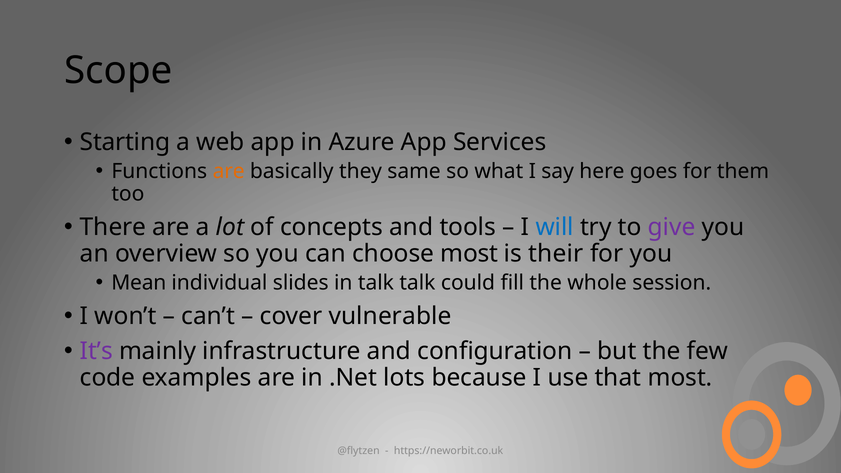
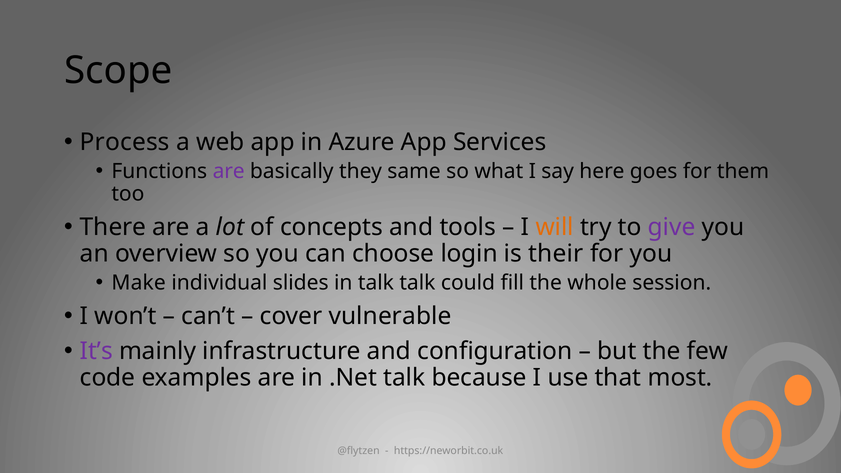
Starting: Starting -> Process (125, 142)
are colour: orange -> purple (229, 171)
will colour: blue -> orange (555, 227)
choose most: most -> login (469, 254)
Mean: Mean -> Make (139, 283)
.Net lots: lots -> talk (404, 378)
